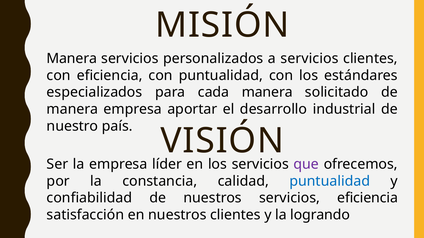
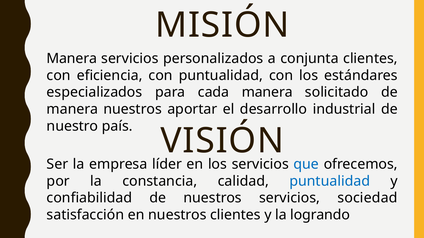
a servicios: servicios -> conjunta (310, 59)
manera empresa: empresa -> nuestros (133, 109)
que colour: purple -> blue (306, 164)
servicios eficiencia: eficiencia -> sociedad (367, 198)
